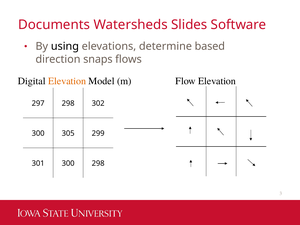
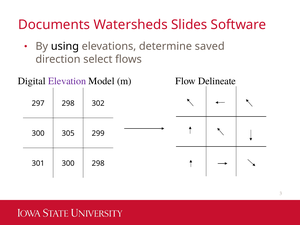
based: based -> saved (210, 46)
snaps: snaps -> select (98, 59)
Elevation colour: orange -> purple (67, 81)
Flow Elevation: Elevation -> Delineate (217, 81)
